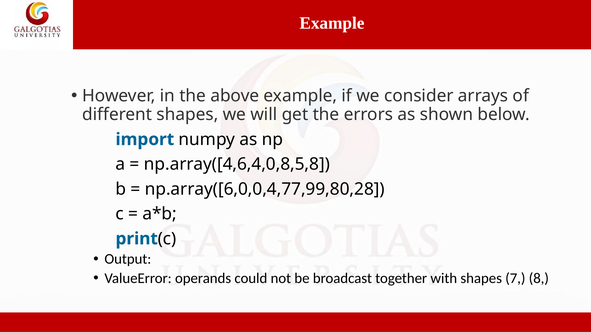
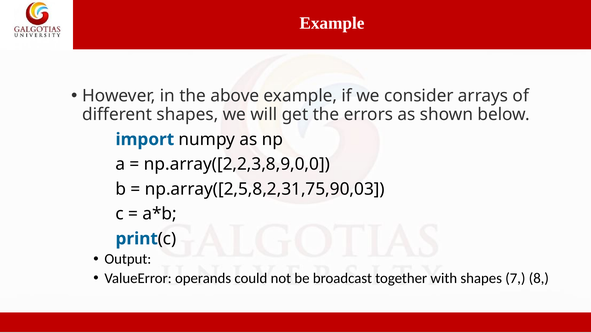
np.array([4,6,4,0,8,5,8: np.array([4,6,4,0,8,5,8 -> np.array([2,2,3,8,9,0,0 (237, 164)
np.array([6,0,0,4,77,99,80,28: np.array([6,0,0,4,77,99,80,28 -> np.array([2,5,8,2,31,75,90,03 (265, 189)
